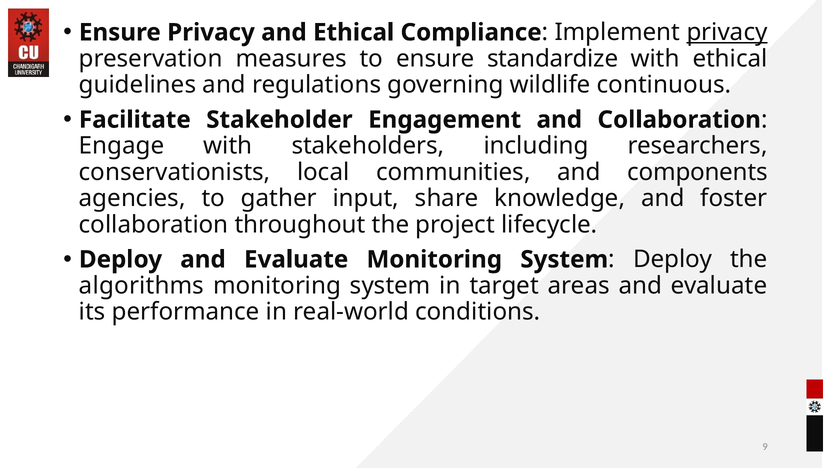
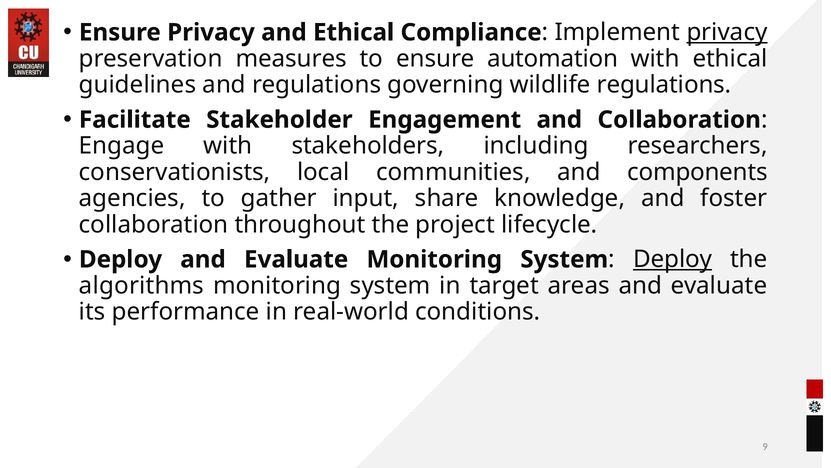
standardize: standardize -> automation (553, 59)
wildlife continuous: continuous -> regulations (664, 85)
Deploy underline: none -> present (673, 259)
